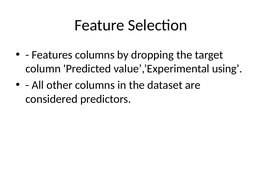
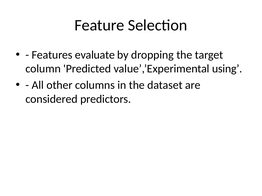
Features columns: columns -> evaluate (95, 55)
